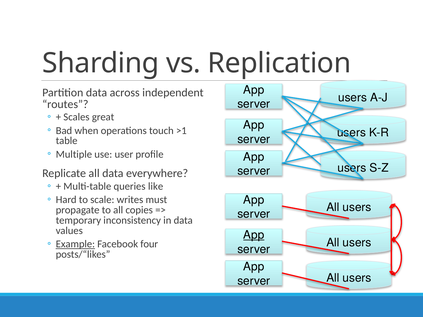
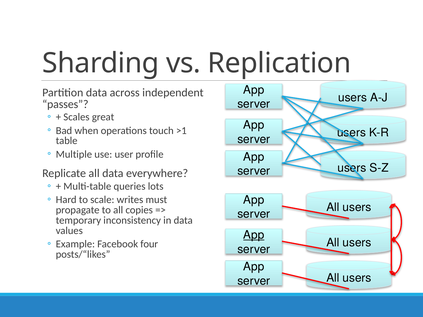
routes: routes -> passes (65, 104)
like: like -> lots (156, 187)
Example underline: present -> none (75, 244)
